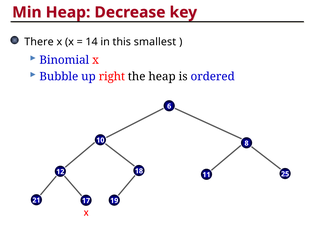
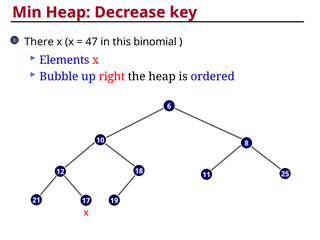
14: 14 -> 47 (92, 42)
smallest: smallest -> binomial (155, 42)
Binomial: Binomial -> Elements (64, 60)
